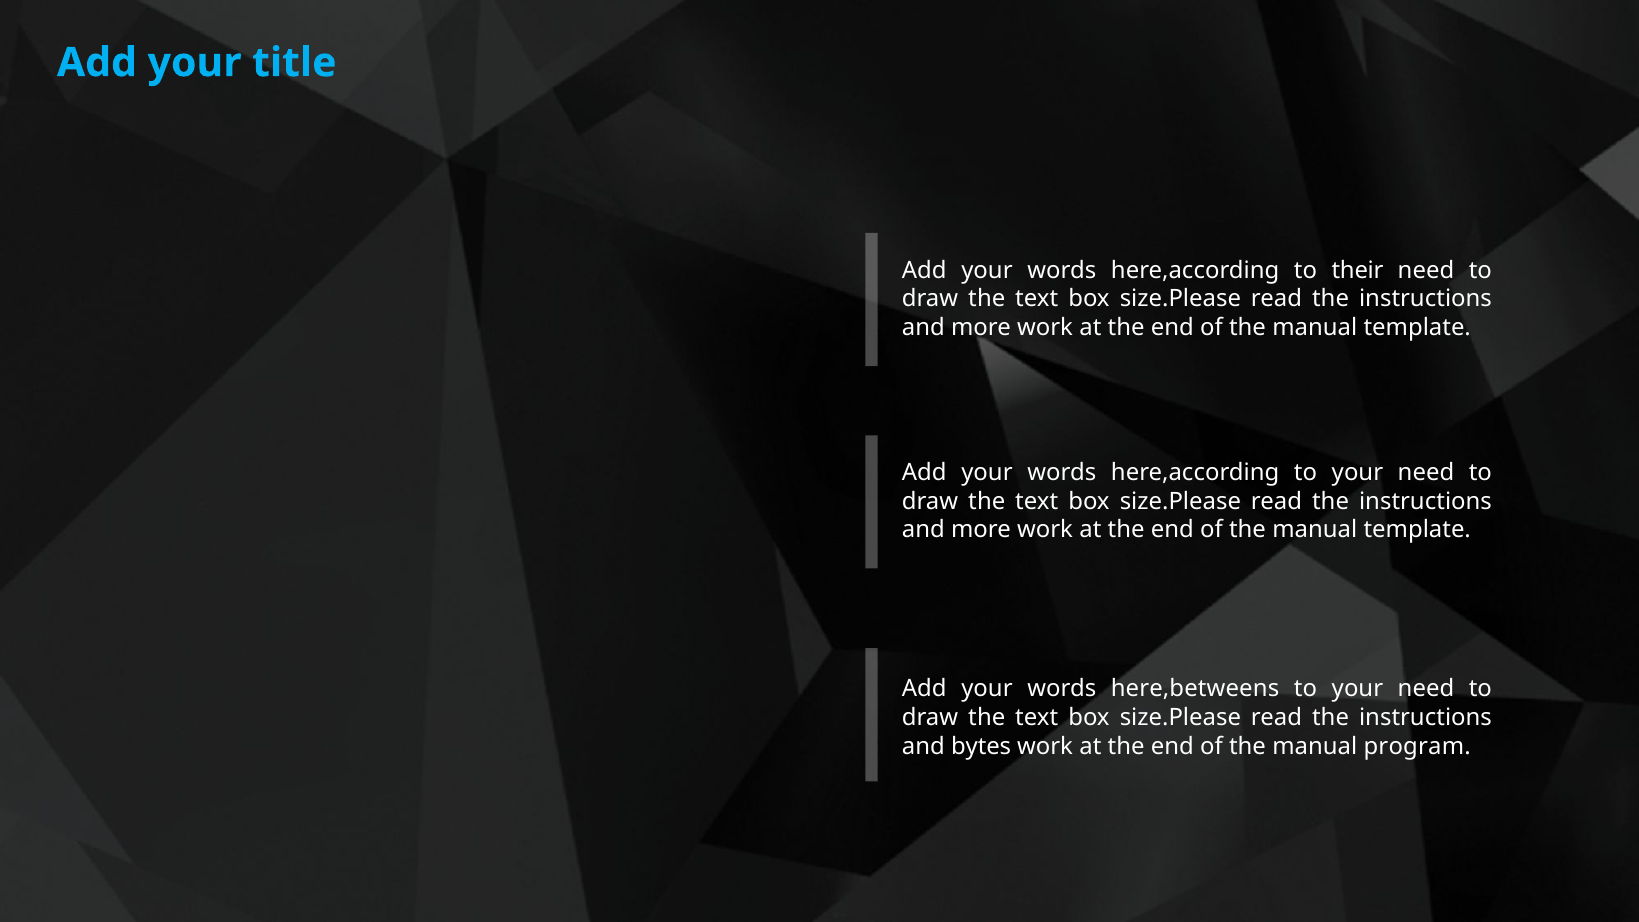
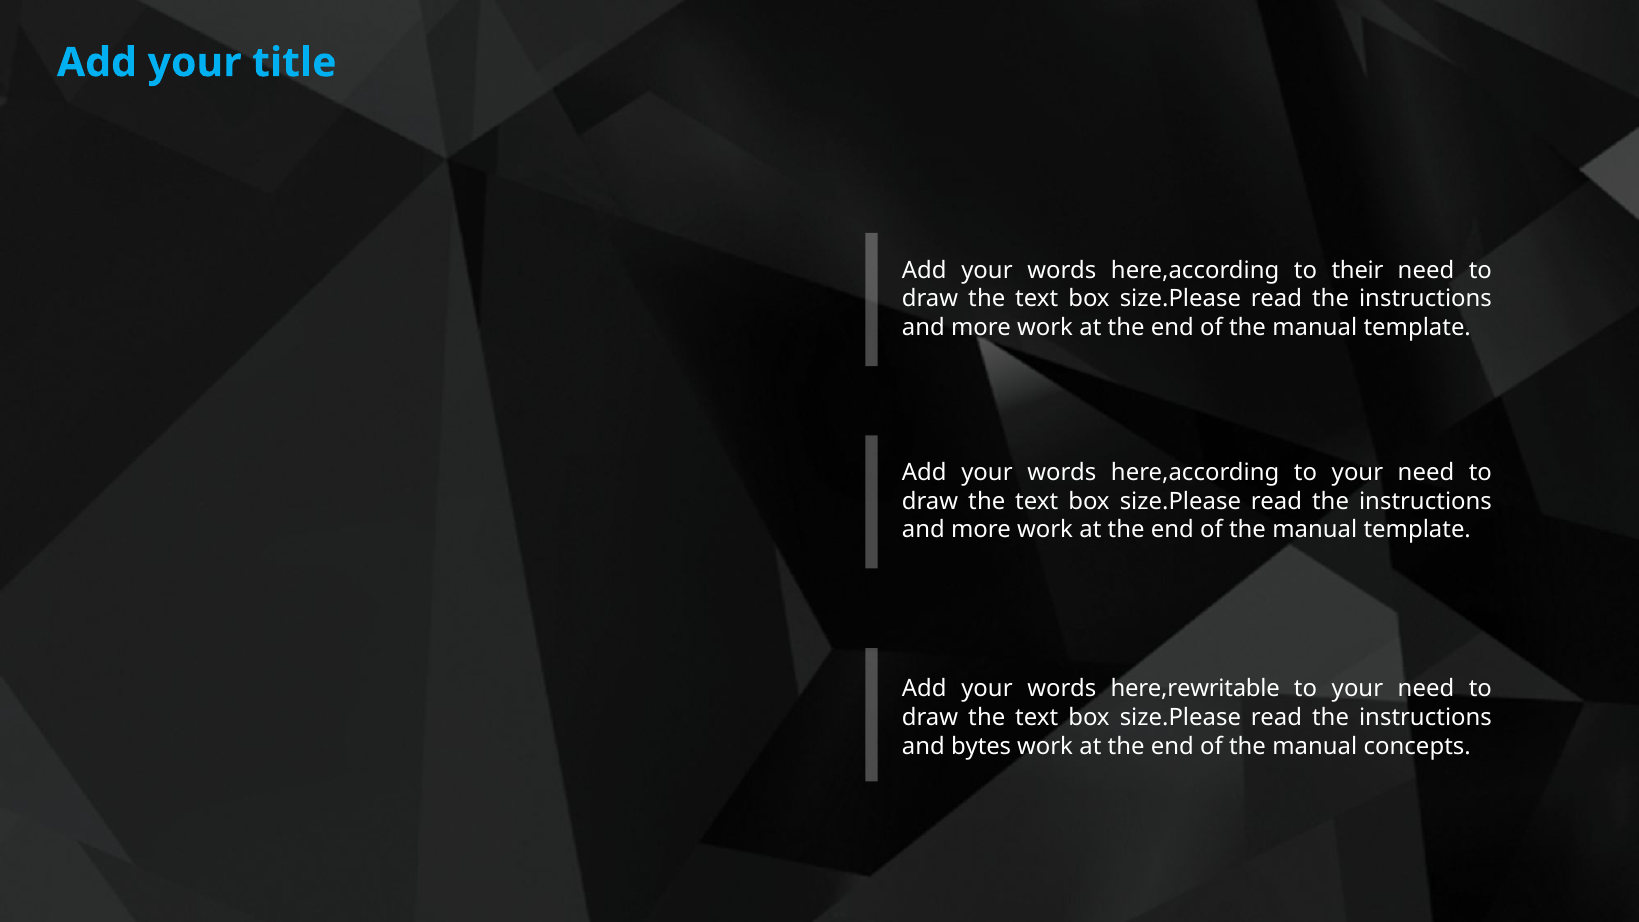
here,betweens: here,betweens -> here,rewritable (1195, 689)
program: program -> concepts (1417, 746)
